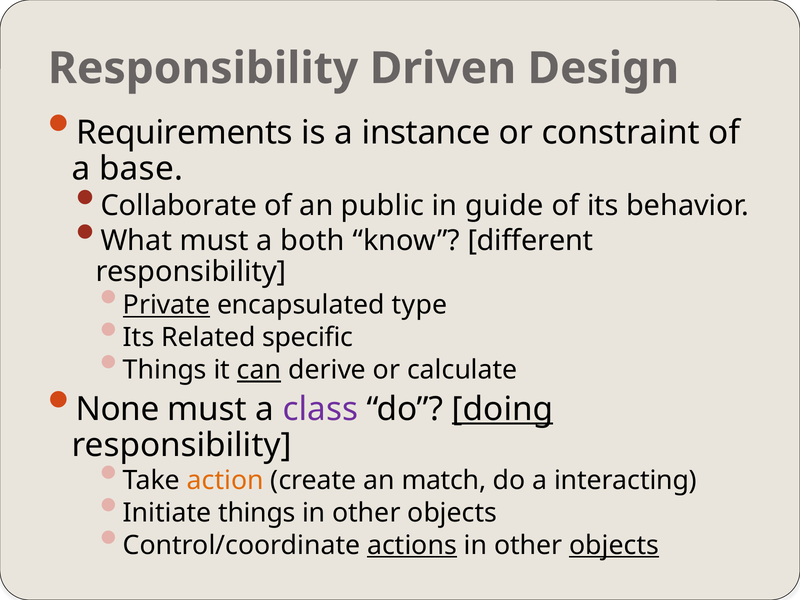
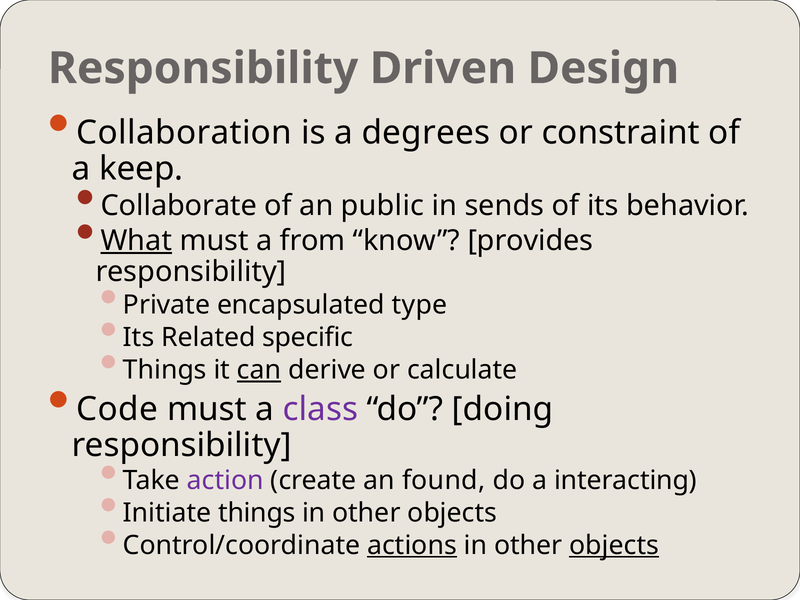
Requirements: Requirements -> Collaboration (184, 133)
instance: instance -> degrees (426, 133)
base: base -> keep (141, 169)
guide: guide -> sends (504, 206)
What underline: none -> present (136, 241)
both: both -> from (313, 241)
different: different -> provides (530, 241)
Private underline: present -> none (166, 305)
None: None -> Code (117, 409)
doing underline: present -> none (503, 409)
action colour: orange -> purple (225, 480)
match: match -> found (444, 480)
